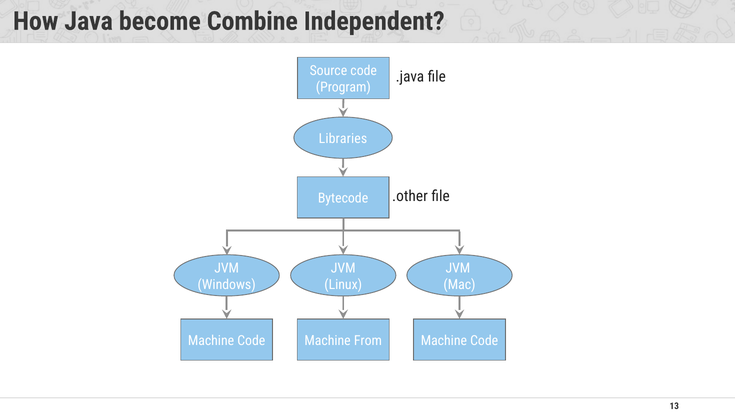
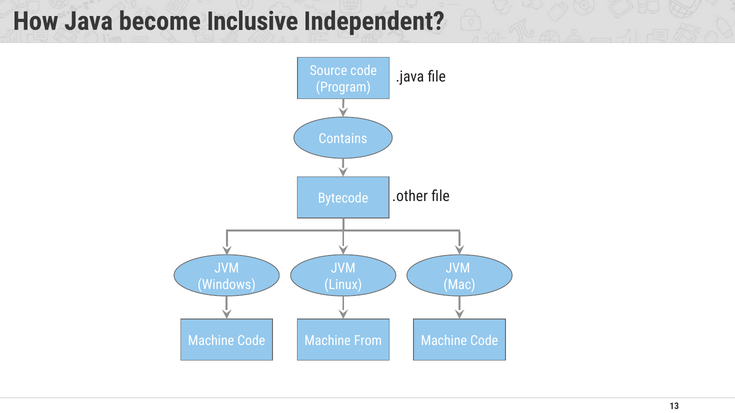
Combine: Combine -> Inclusive (252, 21)
Libraries: Libraries -> Contains (343, 139)
